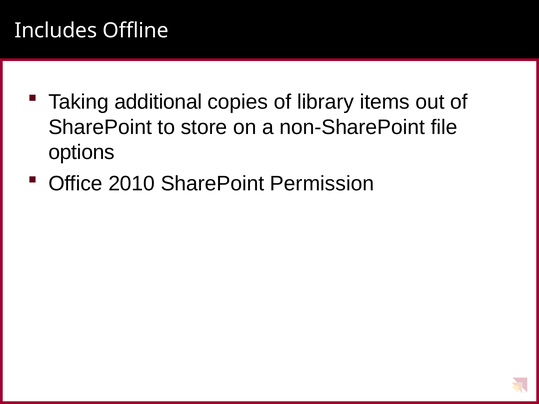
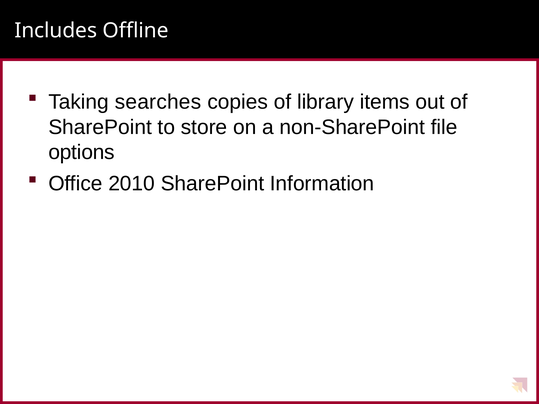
additional: additional -> searches (158, 102)
Permission: Permission -> Information (322, 184)
